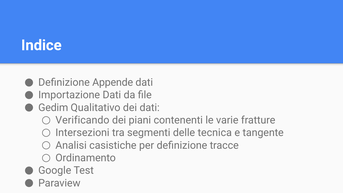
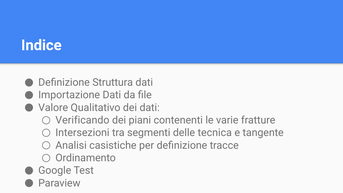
Appende: Appende -> Struttura (113, 82)
Gedim: Gedim -> Valore (53, 108)
